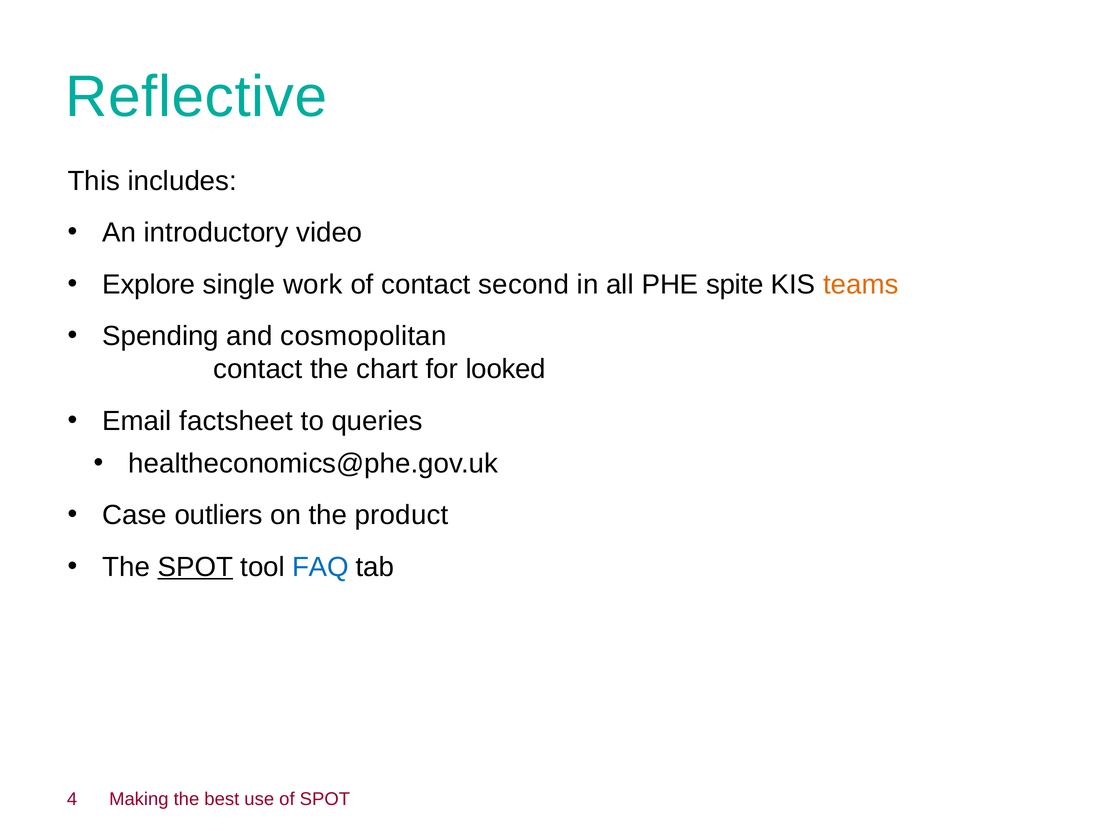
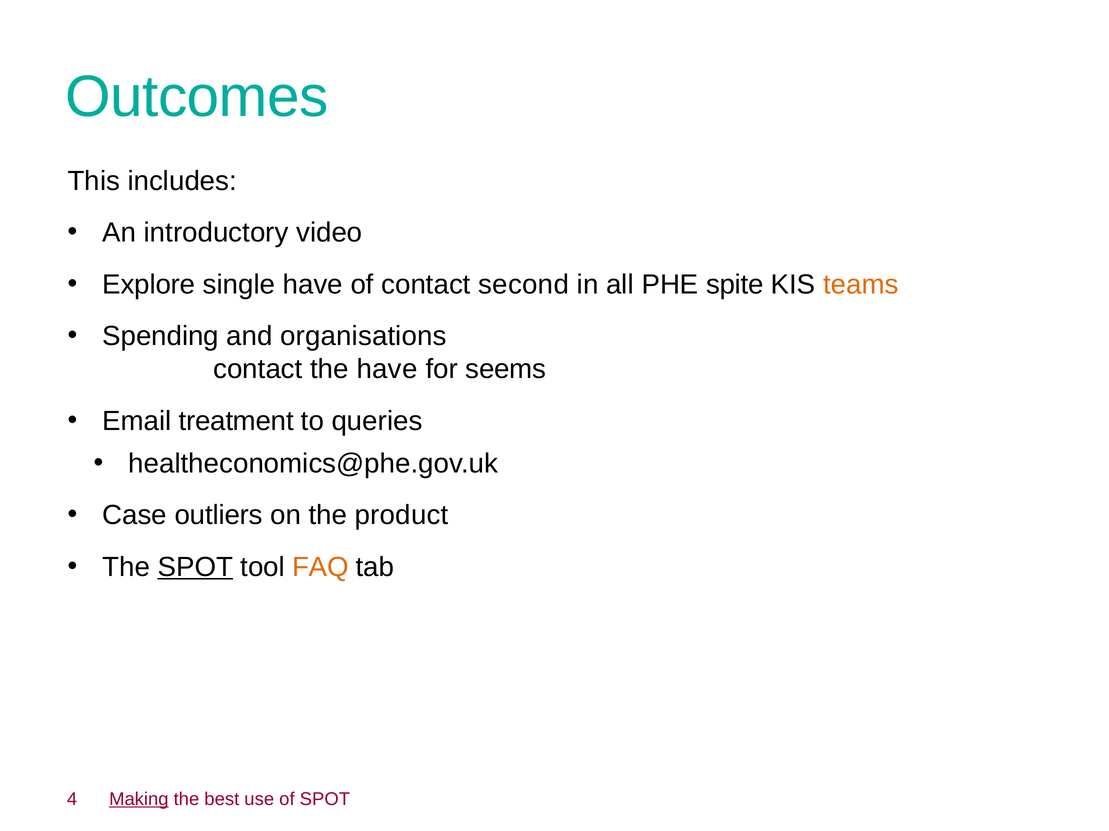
Reflective: Reflective -> Outcomes (197, 97)
single work: work -> have (313, 285)
cosmopolitan: cosmopolitan -> organisations (364, 336)
the chart: chart -> have (387, 370)
looked: looked -> seems (506, 370)
factsheet: factsheet -> treatment (236, 421)
FAQ colour: blue -> orange (321, 567)
Making underline: none -> present (139, 800)
